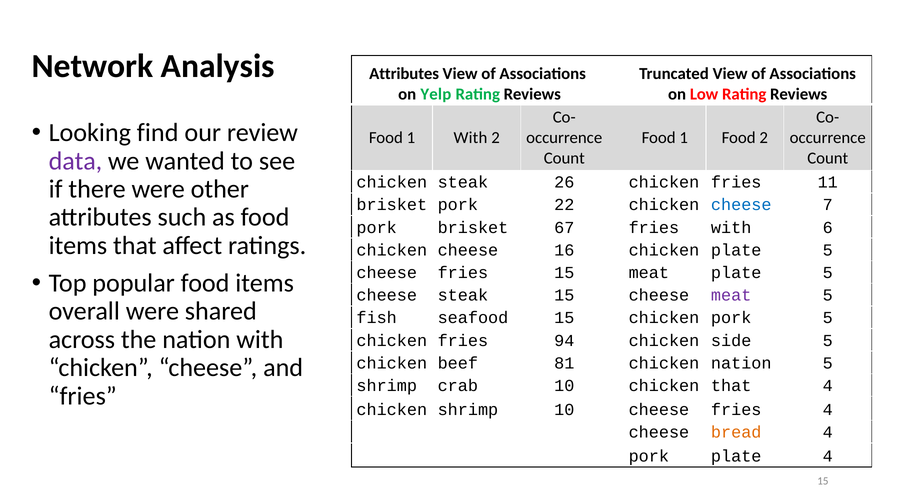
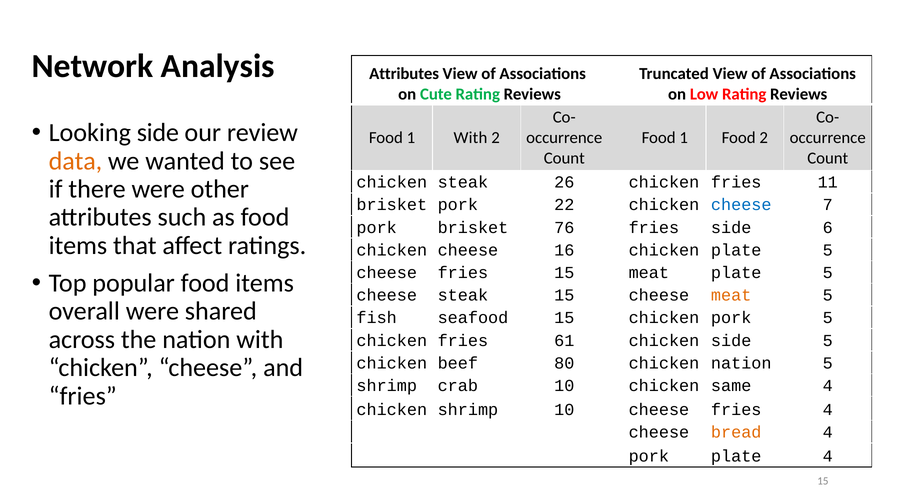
Yelp: Yelp -> Cute (436, 94)
Looking find: find -> side (158, 133)
data colour: purple -> orange (75, 161)
67: 67 -> 76 (564, 228)
fries with: with -> side (731, 228)
meat colour: purple -> orange (731, 296)
94: 94 -> 61 (564, 341)
81: 81 -> 80 (564, 363)
chicken that: that -> same (731, 386)
